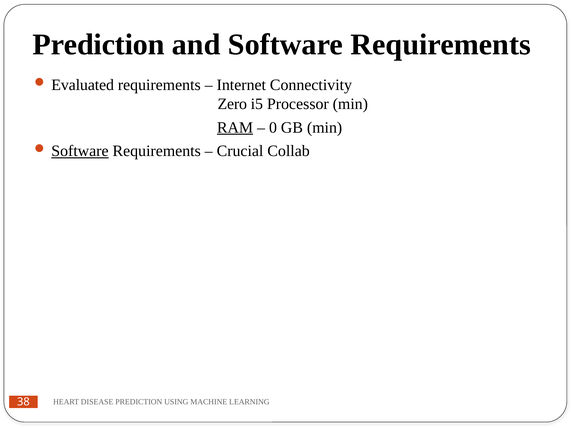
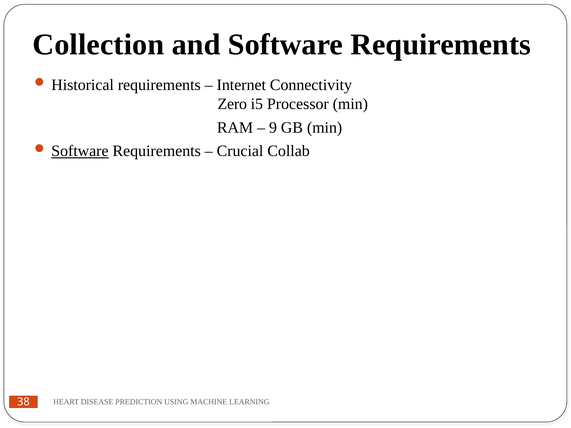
Prediction: Prediction -> Collection (98, 44)
Evaluated: Evaluated -> Historical (83, 85)
RAM underline: present -> none (235, 128)
0: 0 -> 9 (273, 128)
